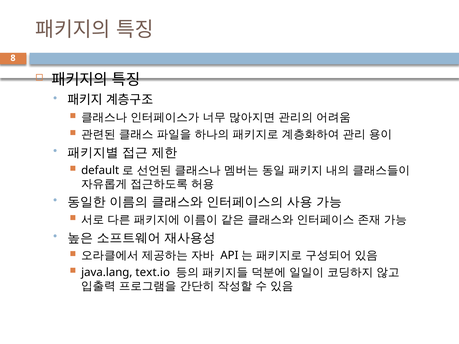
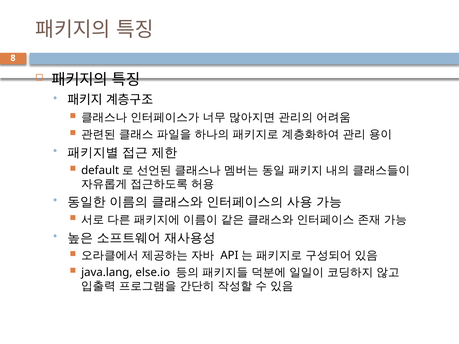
text.io: text.io -> else.io (153, 273)
